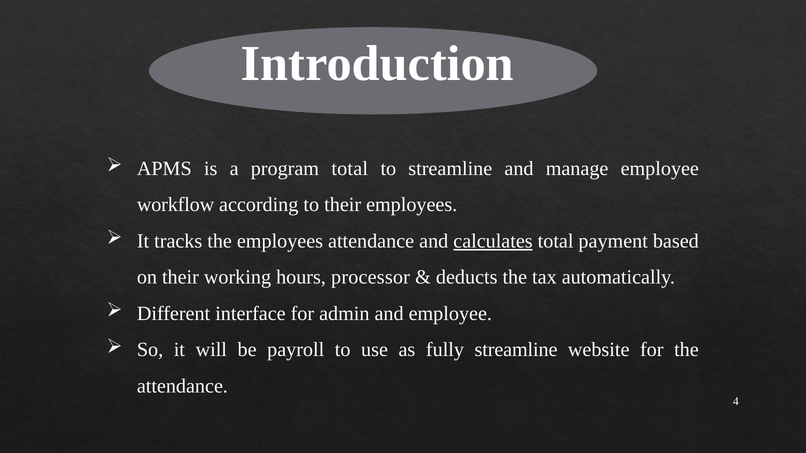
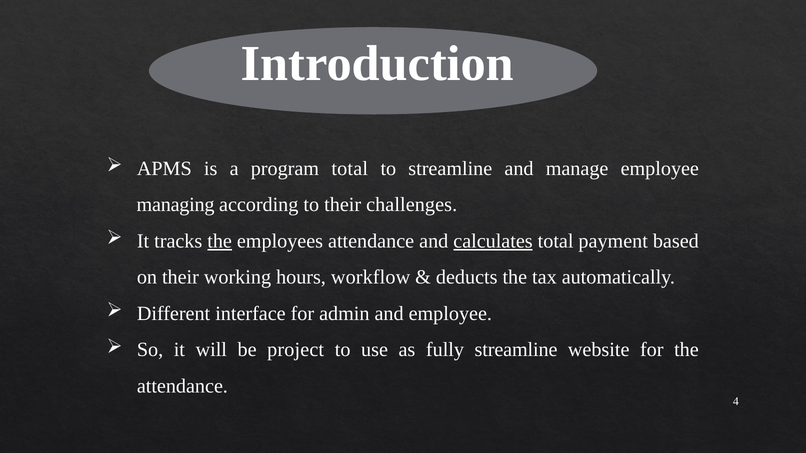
workflow: workflow -> managing (176, 205)
their employees: employees -> challenges (412, 205)
the underline: none -> present (220, 241)
processor: processor -> workflow (371, 278)
payroll: payroll -> project (296, 350)
